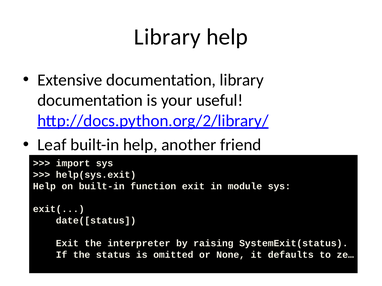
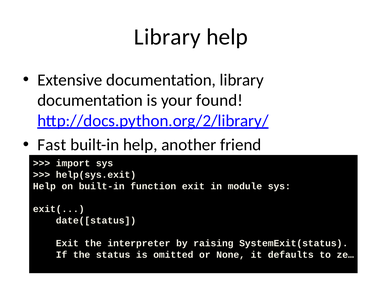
useful: useful -> found (220, 101)
Leaf: Leaf -> Fast (52, 145)
